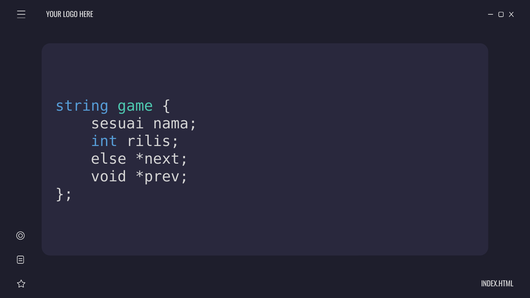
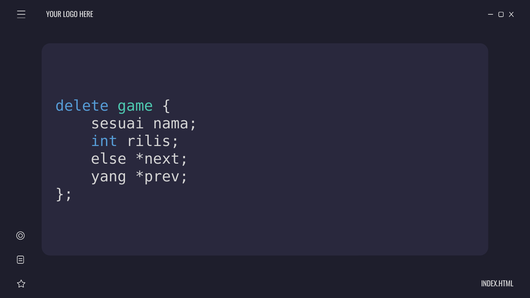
string: string -> delete (82, 106)
void: void -> yang (109, 177)
